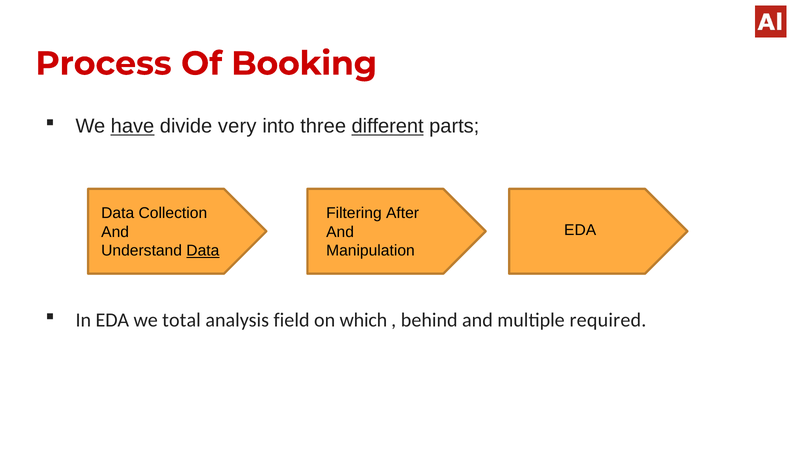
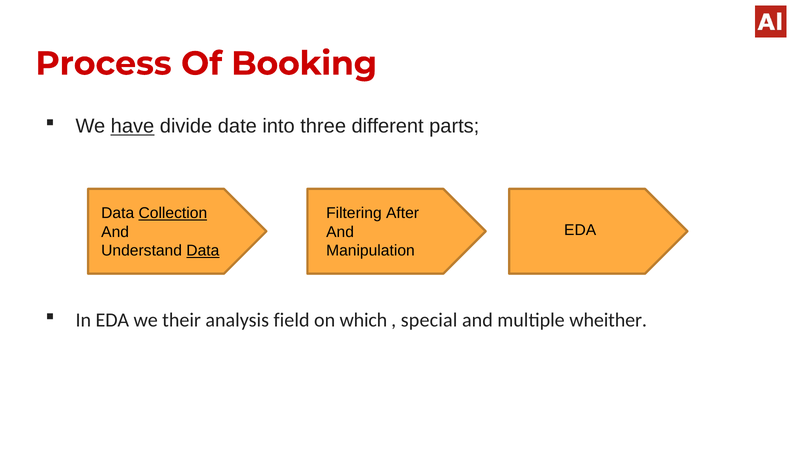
very: very -> date (237, 126)
different underline: present -> none (388, 126)
Collection underline: none -> present (173, 213)
total: total -> their (182, 320)
behind: behind -> special (429, 320)
required: required -> wheither (608, 320)
